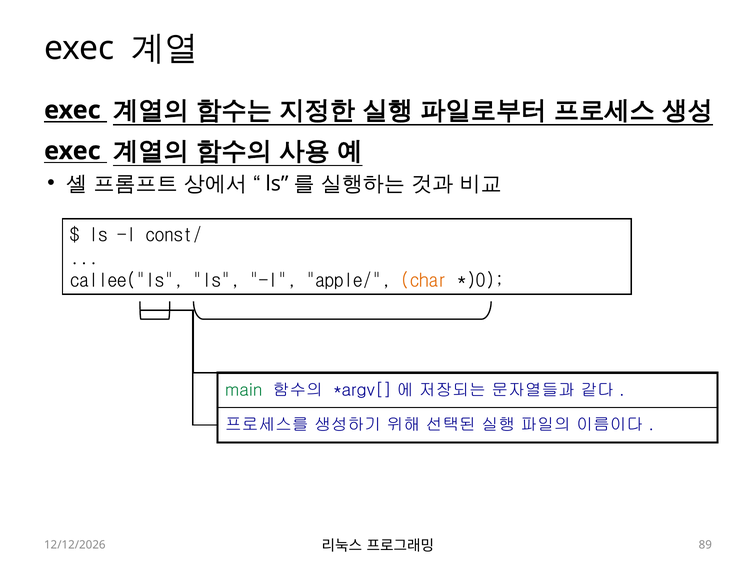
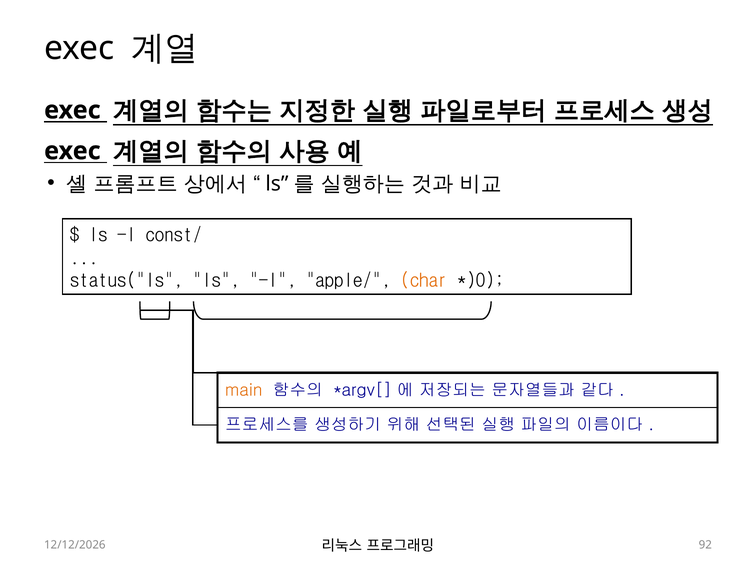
callee("ls: callee("ls -> status("ls (127, 281)
main colour: green -> orange (244, 390)
89: 89 -> 92 (705, 545)
